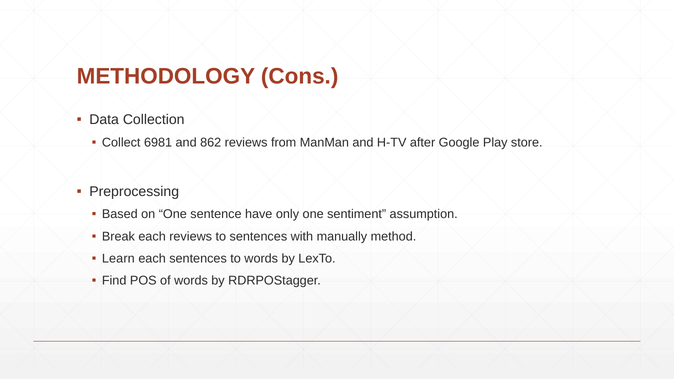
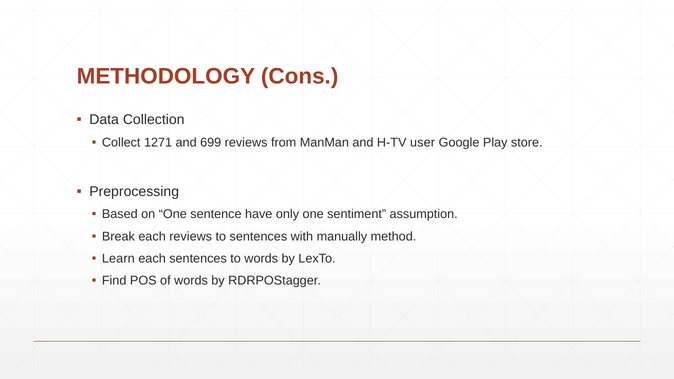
6981: 6981 -> 1271 (158, 142)
862: 862 -> 699 (211, 142)
after: after -> user (423, 142)
